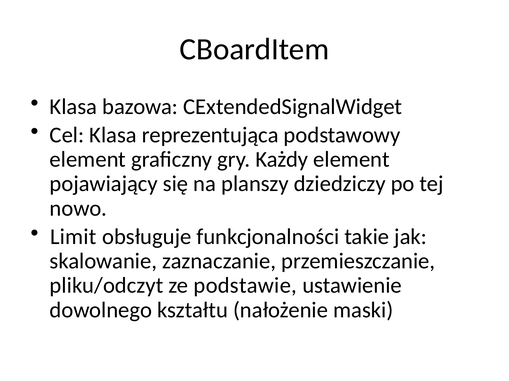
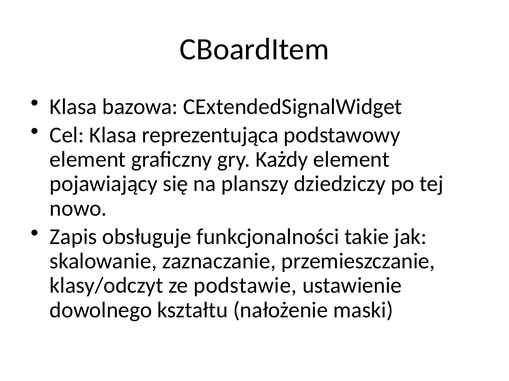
Limit: Limit -> Zapis (73, 237)
pliku/odczyt: pliku/odczyt -> klasy/odczyt (107, 286)
